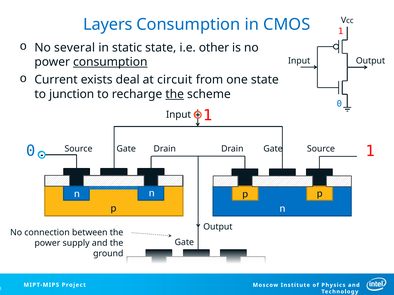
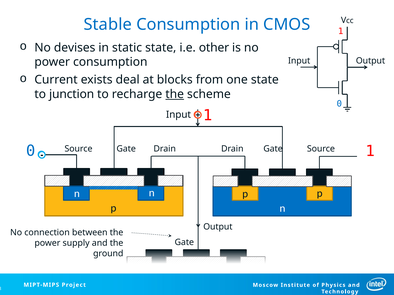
Layers: Layers -> Stable (108, 24)
several: several -> devises (75, 48)
consumption underline: present -> none (110, 62)
circuit: circuit -> blocks (175, 80)
